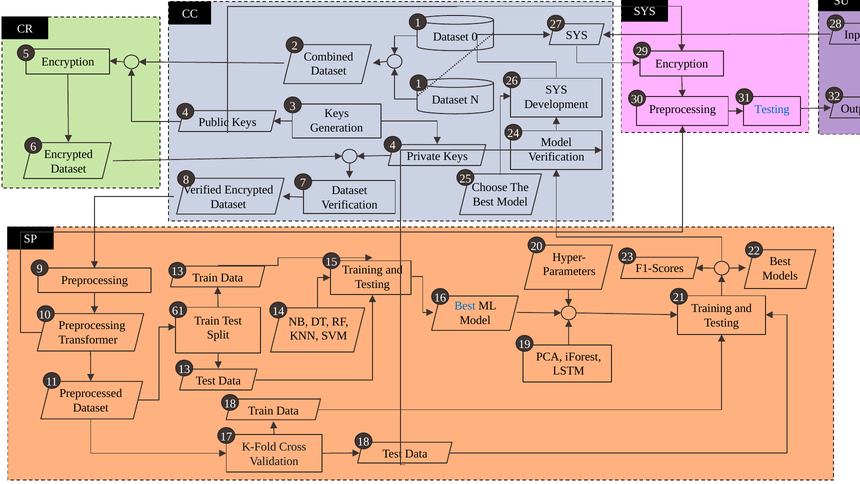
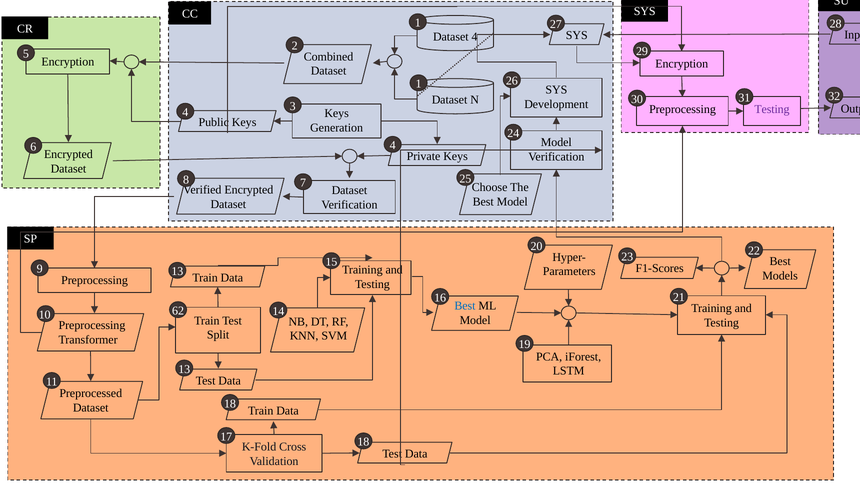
Dataset 0: 0 -> 4 (475, 37)
Testing colour: blue -> purple (772, 109)
61: 61 -> 62 (178, 311)
